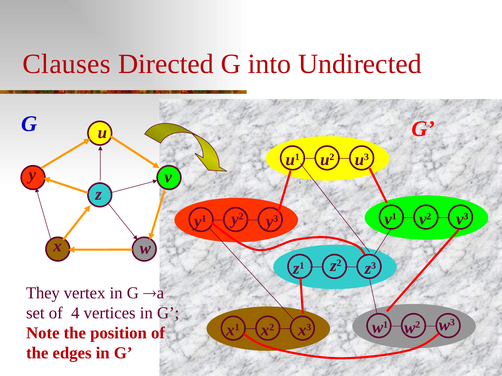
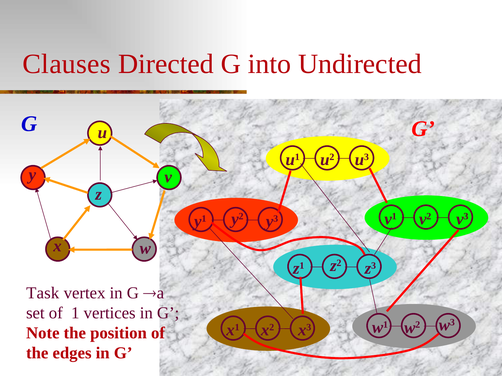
They: They -> Task (43, 293)
4: 4 -> 1 (75, 313)
